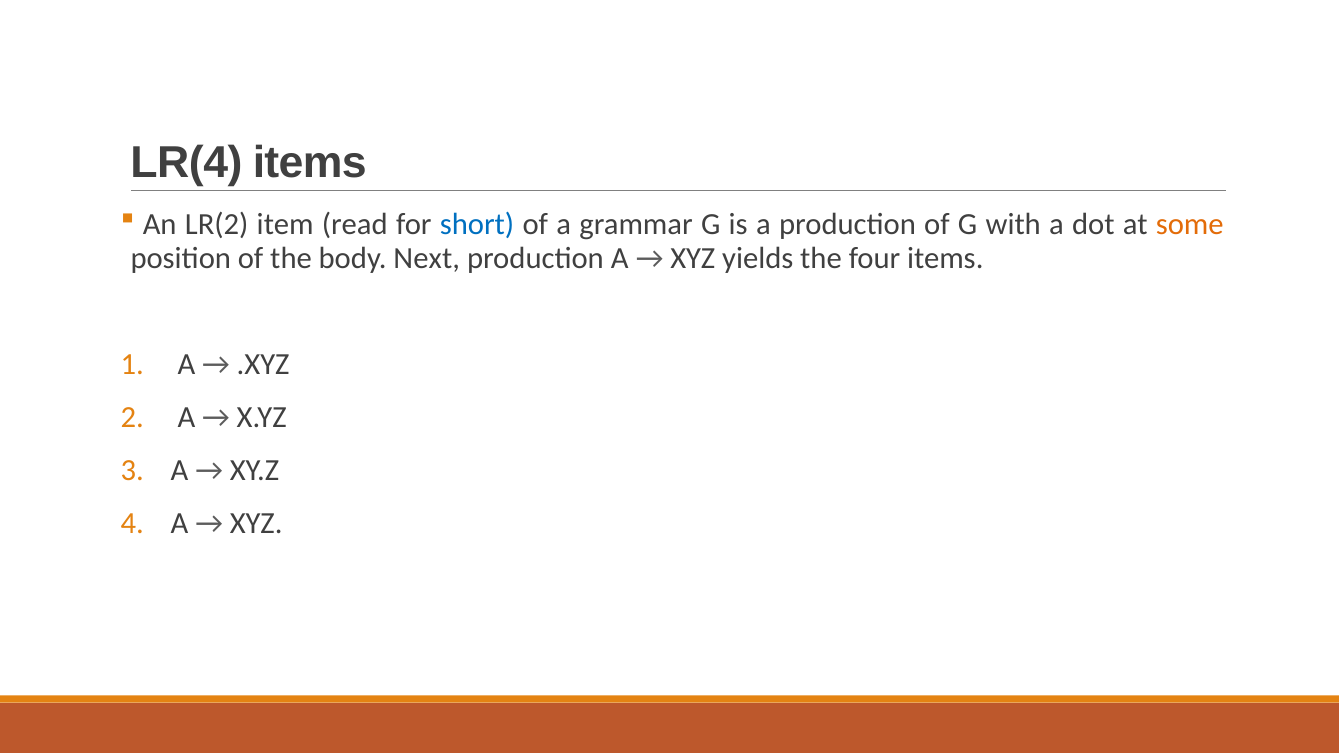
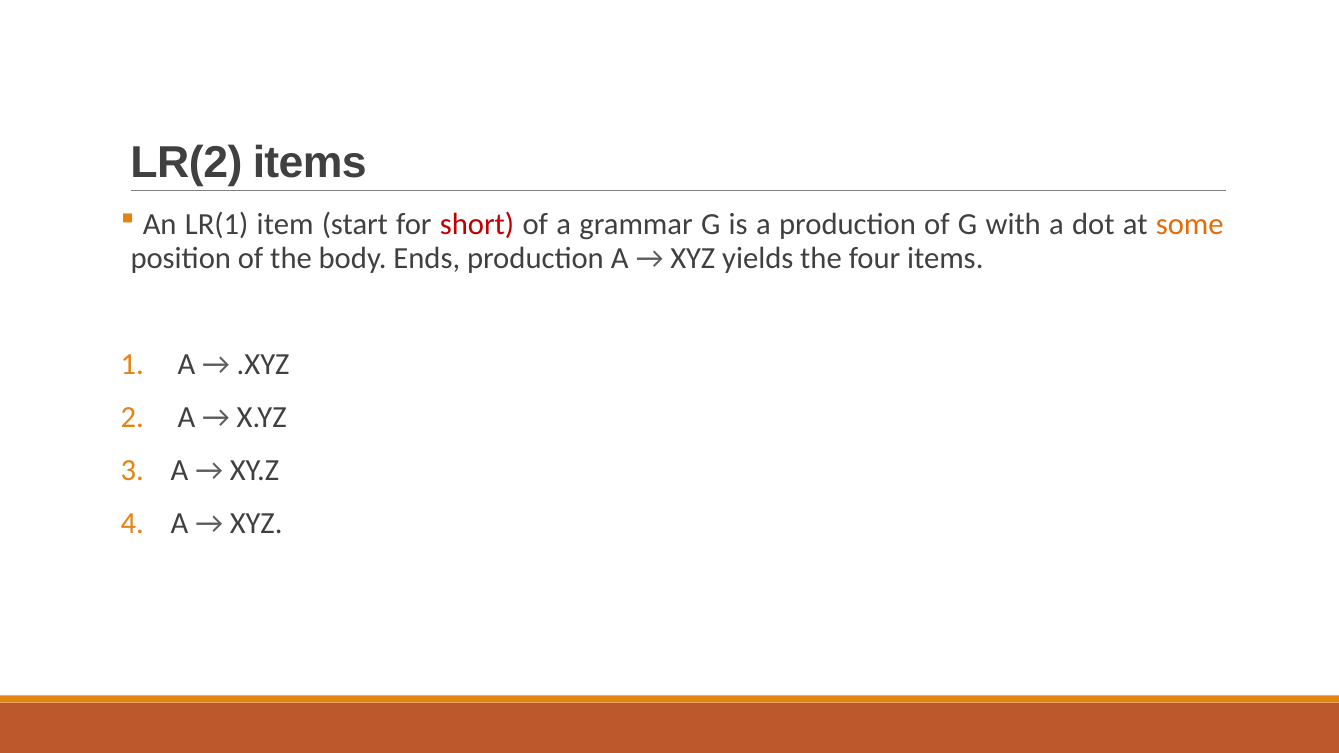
LR(4: LR(4 -> LR(2 (186, 163)
LR(2: LR(2 -> LR(1 (217, 224)
read: read -> start (355, 224)
short colour: blue -> red (477, 224)
Next: Next -> Ends (427, 258)
